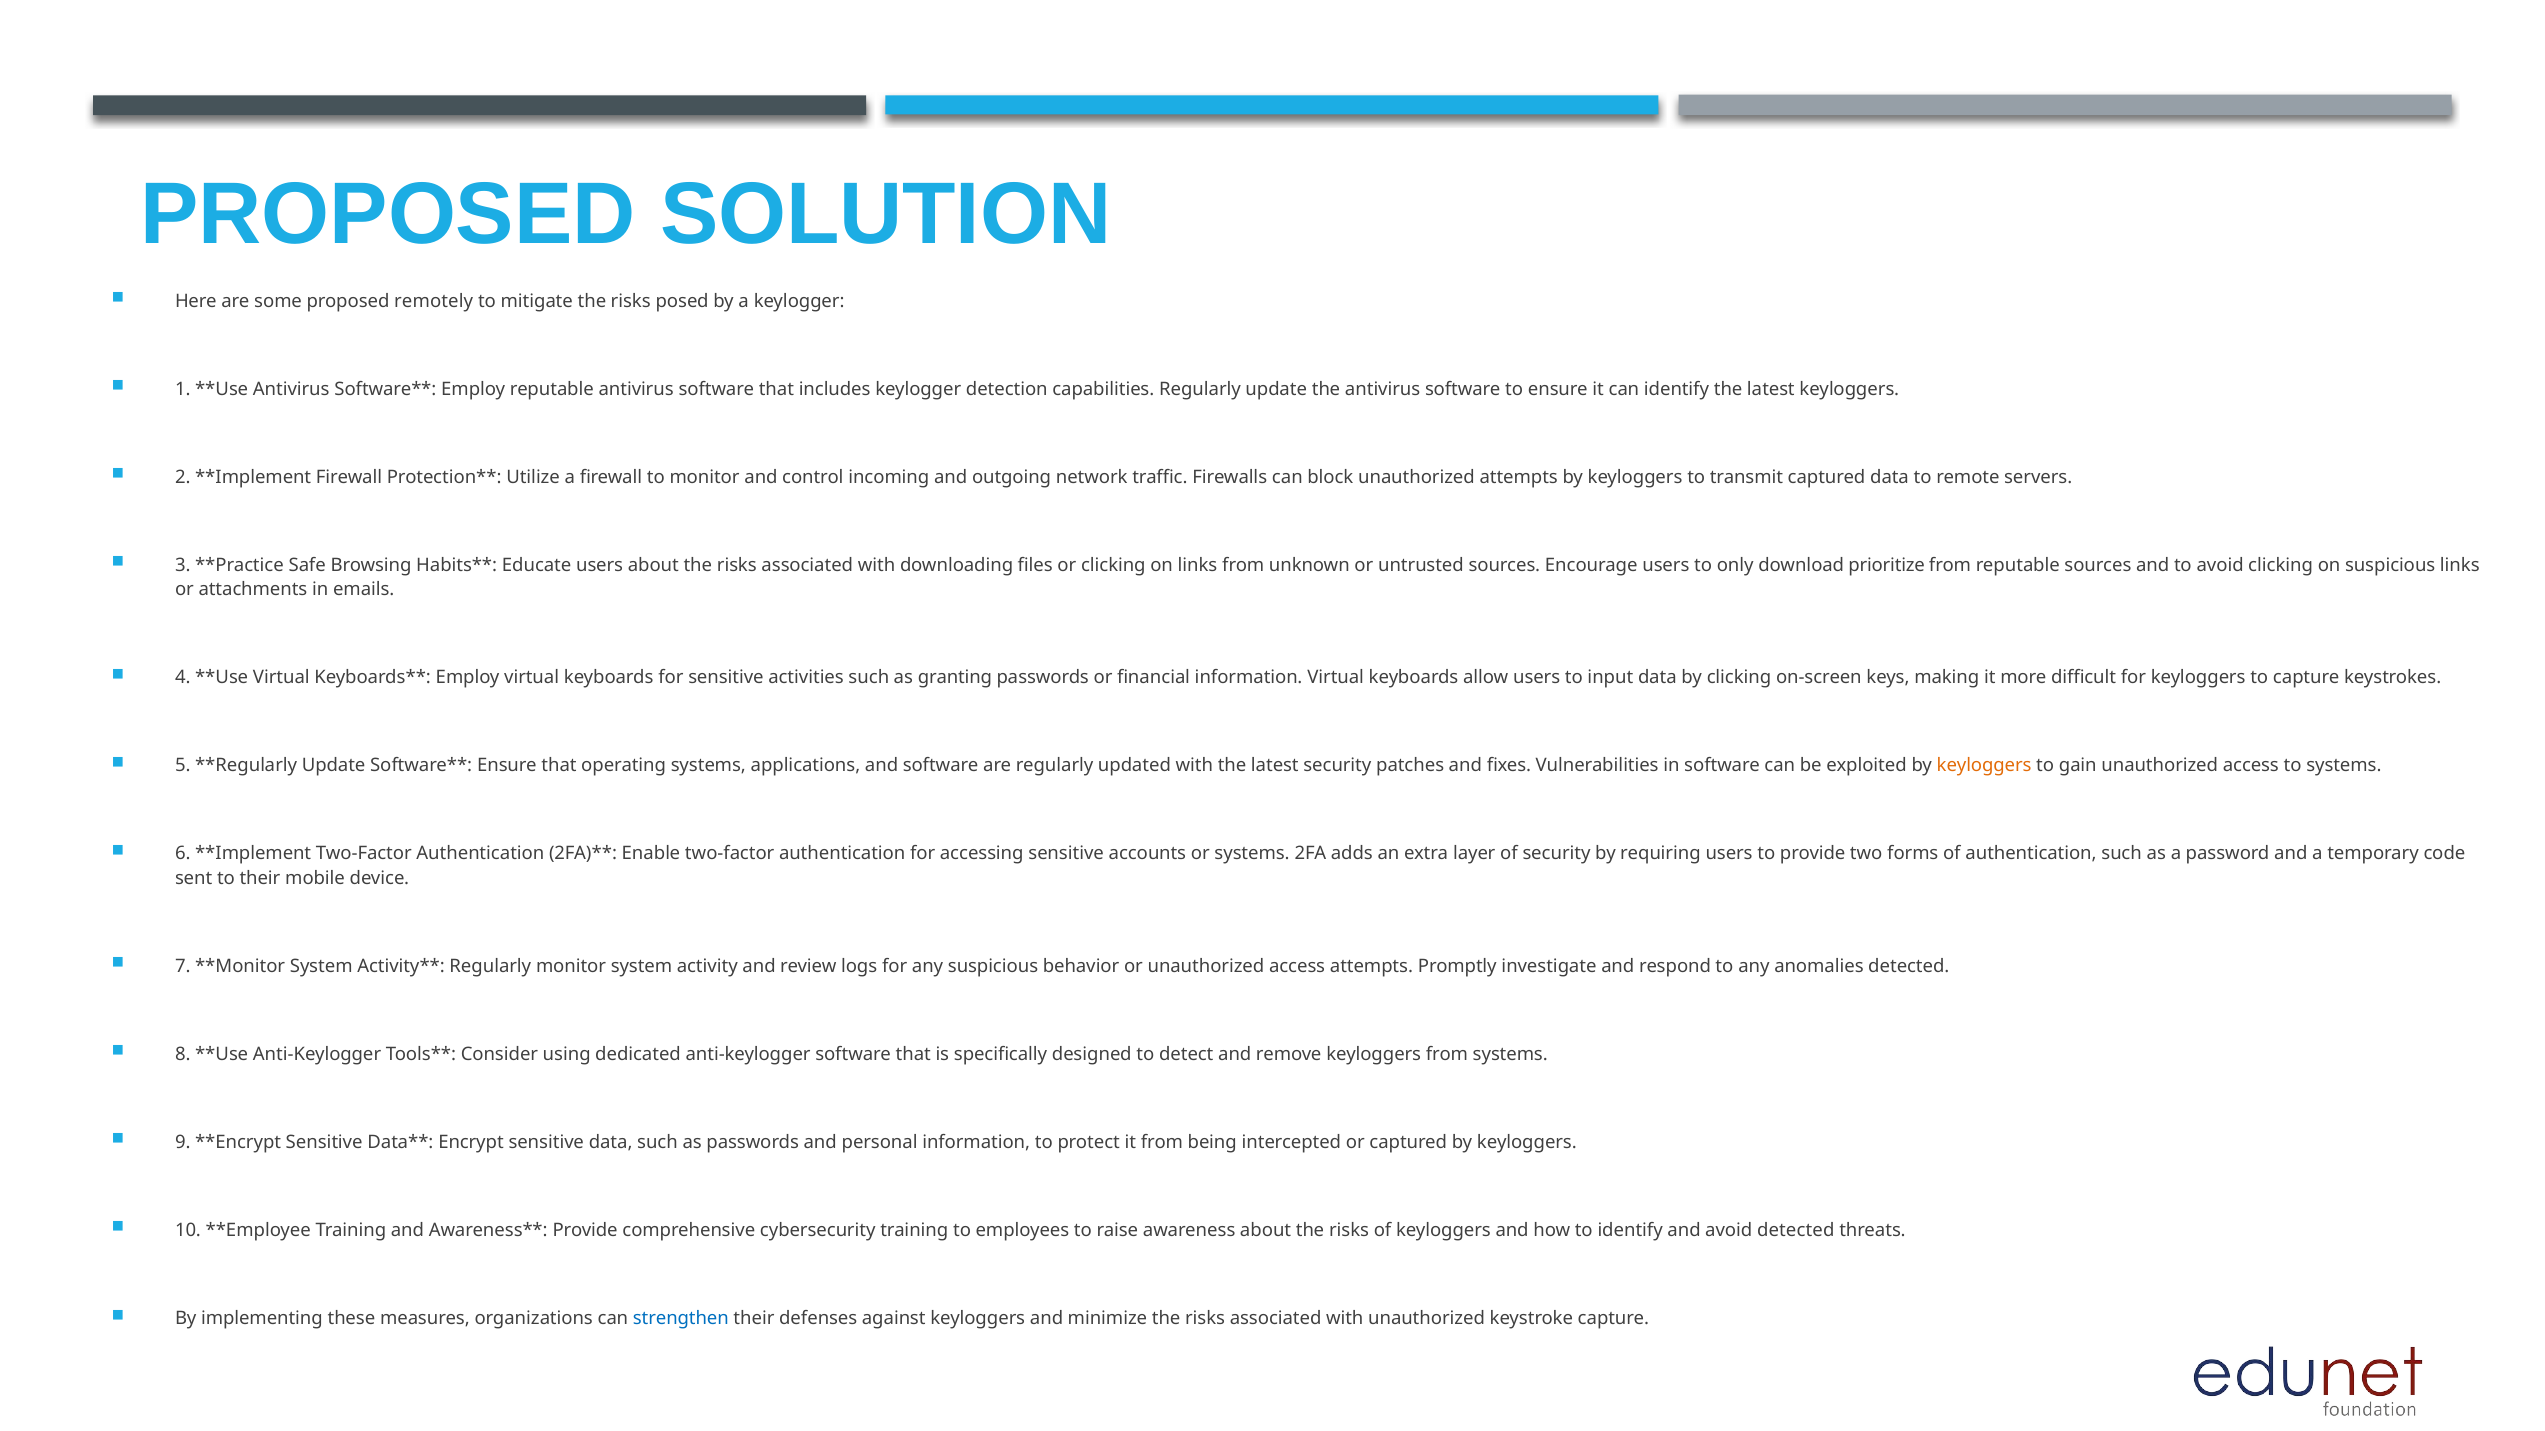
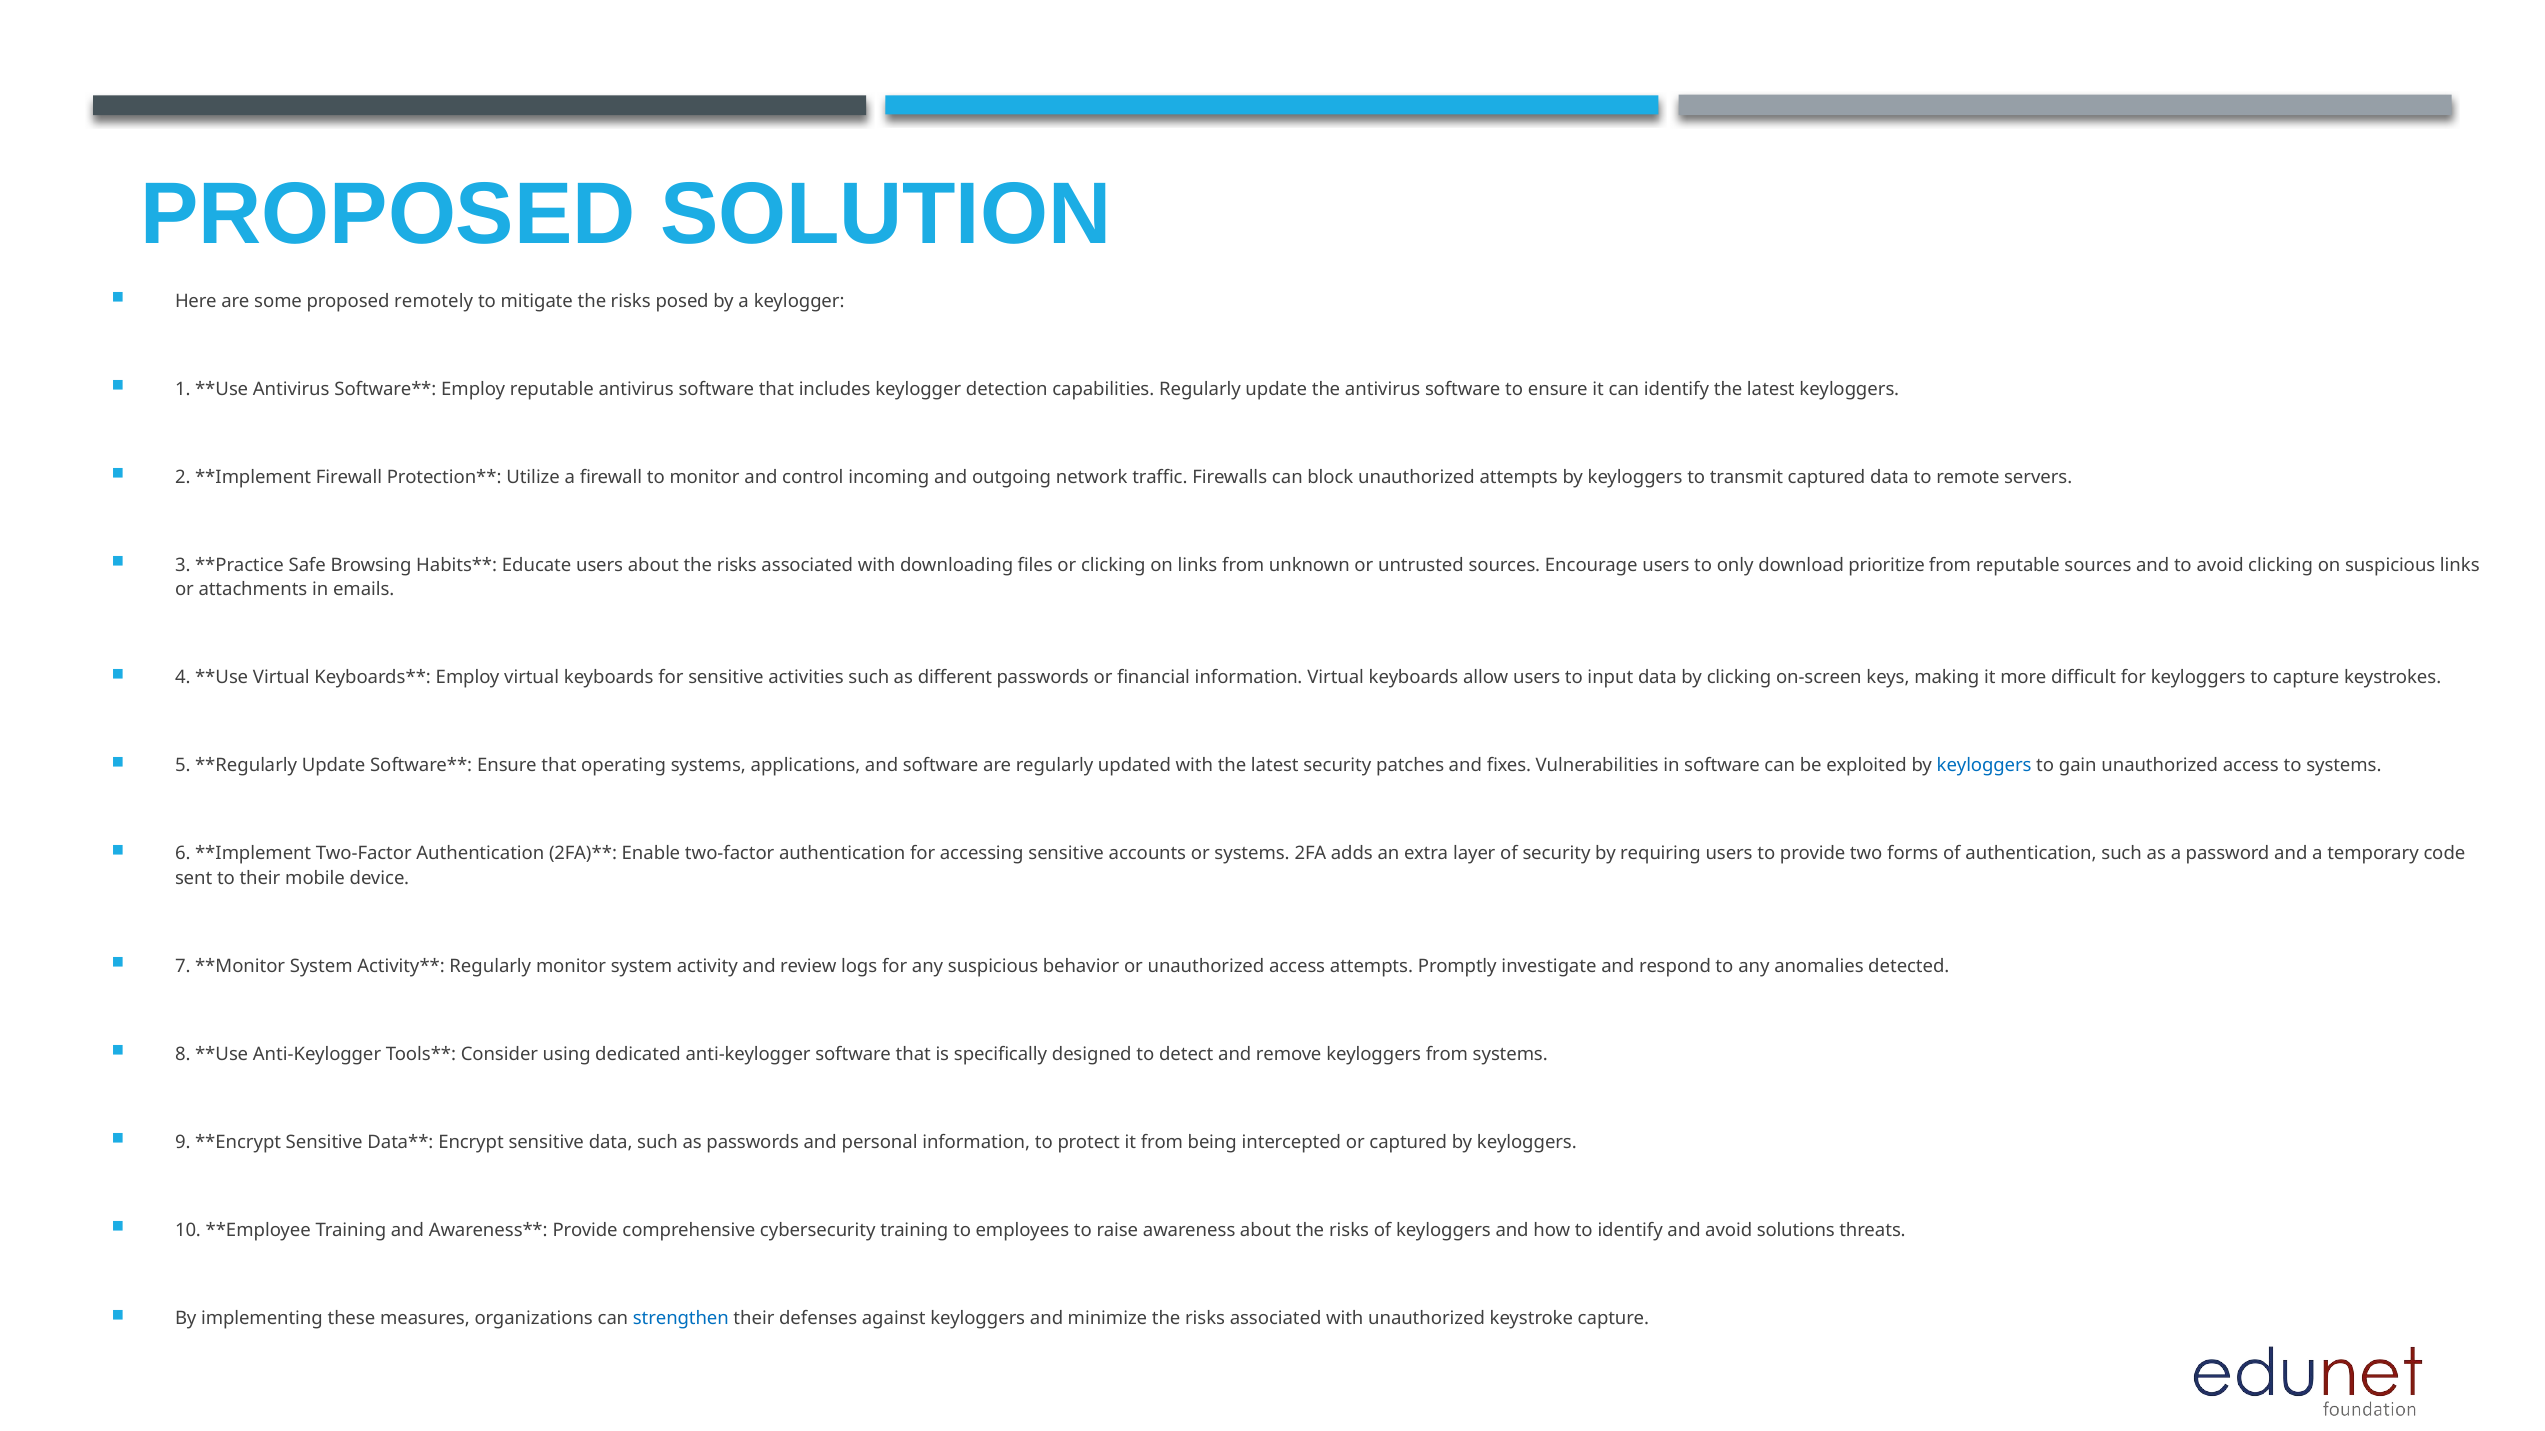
granting: granting -> different (955, 678)
keyloggers colour: orange -> blue (1984, 766)
avoid detected: detected -> solutions (1796, 1231)
